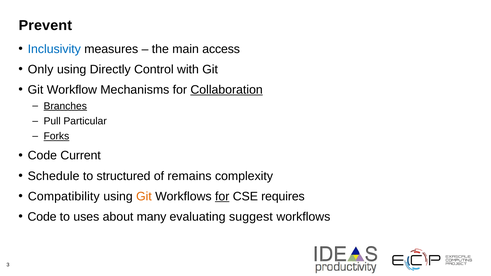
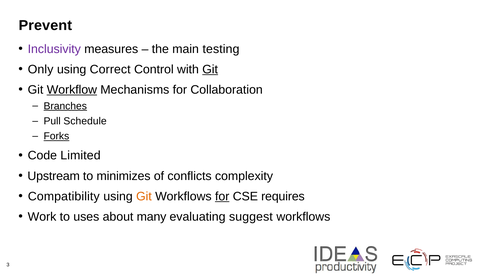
Inclusivity colour: blue -> purple (54, 49)
access: access -> testing (221, 49)
Directly: Directly -> Correct (110, 69)
Git underline: none -> present (210, 69)
Workflow underline: none -> present (72, 90)
Collaboration underline: present -> none (227, 90)
Particular: Particular -> Schedule (85, 121)
Current: Current -> Limited (80, 156)
Schedule: Schedule -> Upstream (54, 176)
structured: structured -> minimizes (124, 176)
remains: remains -> conflicts (190, 176)
Code: Code -> Work (42, 217)
